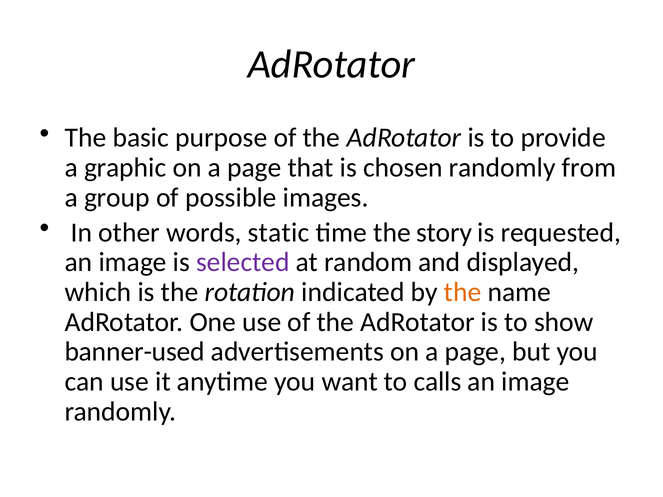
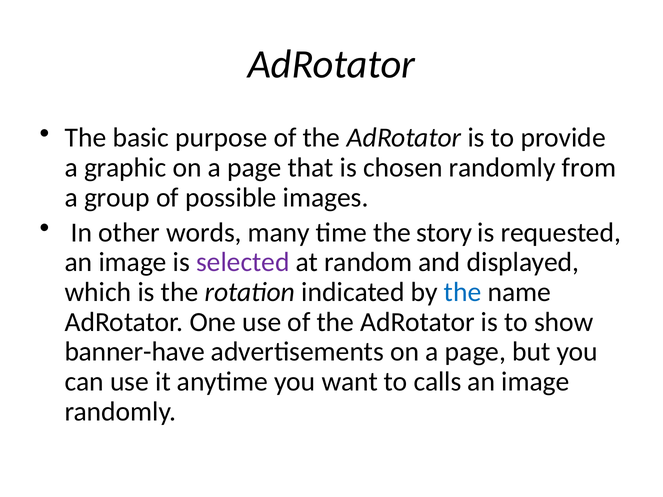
static: static -> many (279, 233)
the colour: orange -> blue (463, 292)
banner-used: banner-used -> banner-have (135, 352)
